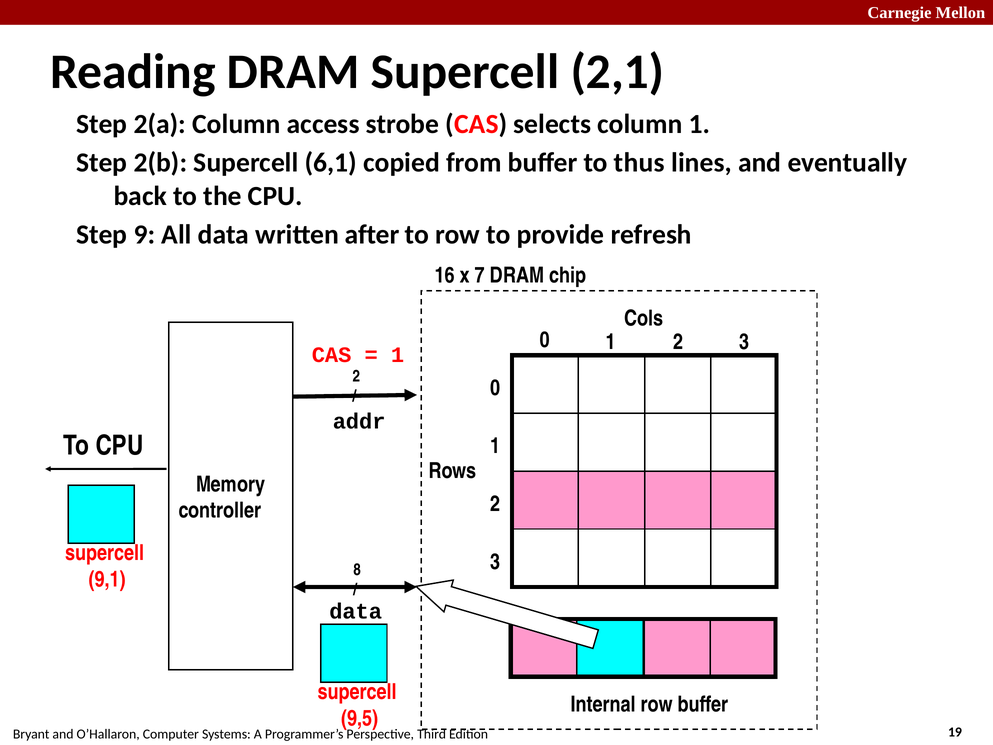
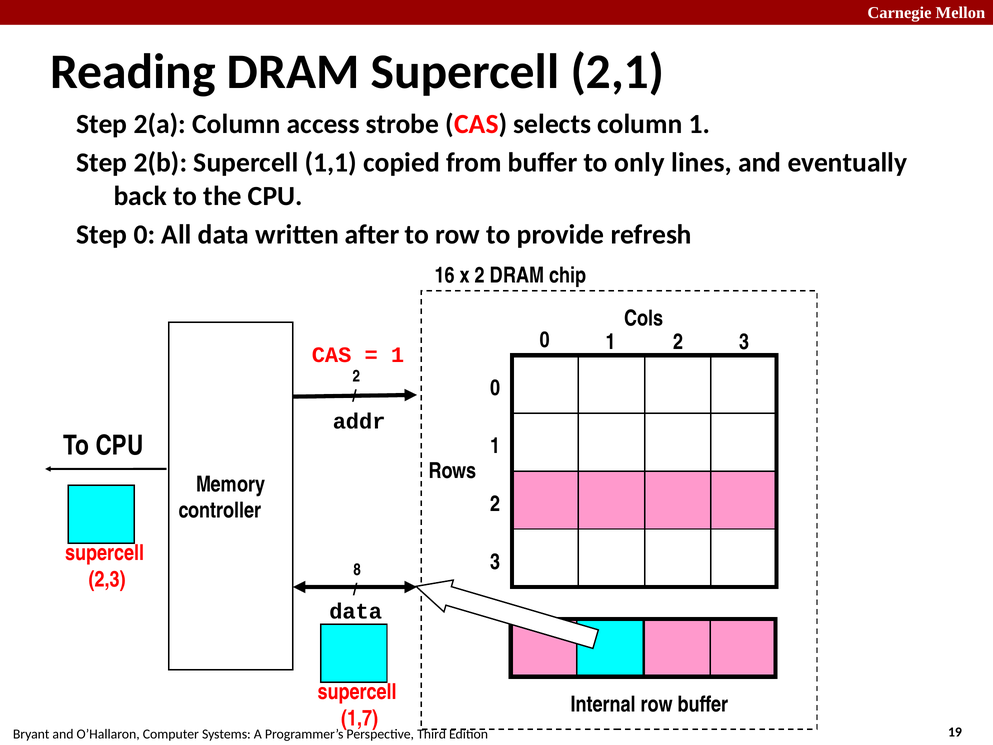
6,1: 6,1 -> 1,1 (331, 163)
thus: thus -> only (639, 163)
Step 9: 9 -> 0 (144, 235)
x 7: 7 -> 2 (480, 276)
9,1: 9,1 -> 2,3 (107, 579)
9,5: 9,5 -> 1,7 (360, 718)
